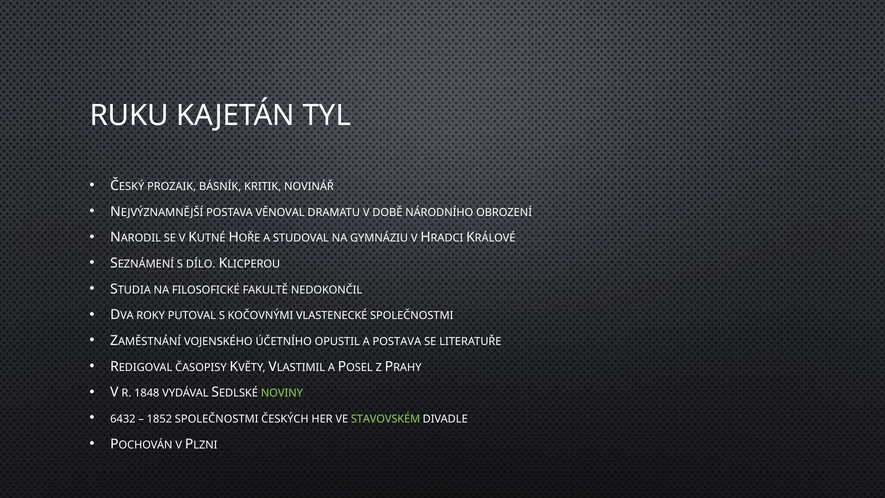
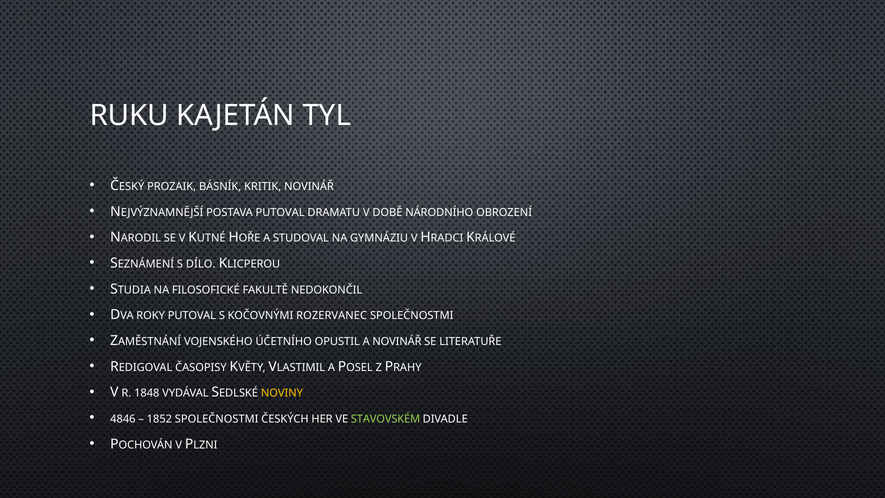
POSTAVA VĚNOVAL: VĚNOVAL -> PUTOVAL (280, 212)
VLASTENECKÉ: VLASTENECKÉ -> ROZERVANEC (332, 316)
A POSTAVA: POSTAVA -> NOVINÁŘ (397, 341)
NOVINY colour: light green -> yellow (282, 393)
6432: 6432 -> 4846 (123, 419)
